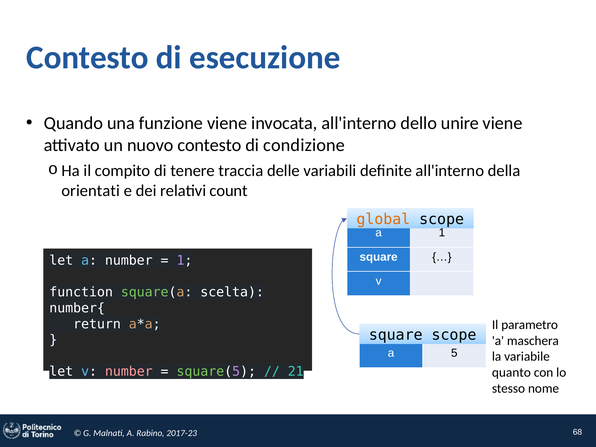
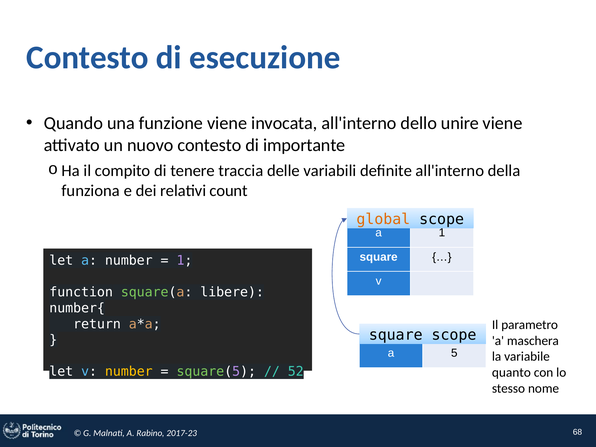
condizione: condizione -> importante (304, 145)
orientati: orientati -> funziona (91, 191)
scelta: scelta -> libere (232, 292)
number colour: pink -> yellow (129, 372)
21: 21 -> 52 (296, 372)
